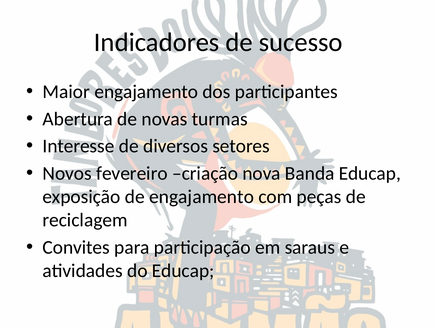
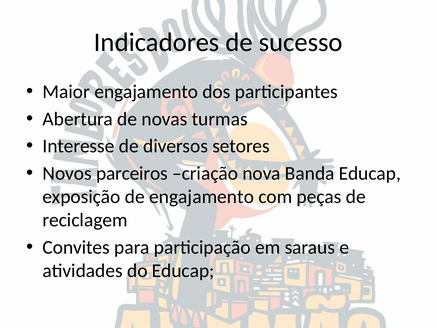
fevereiro: fevereiro -> parceiros (132, 173)
